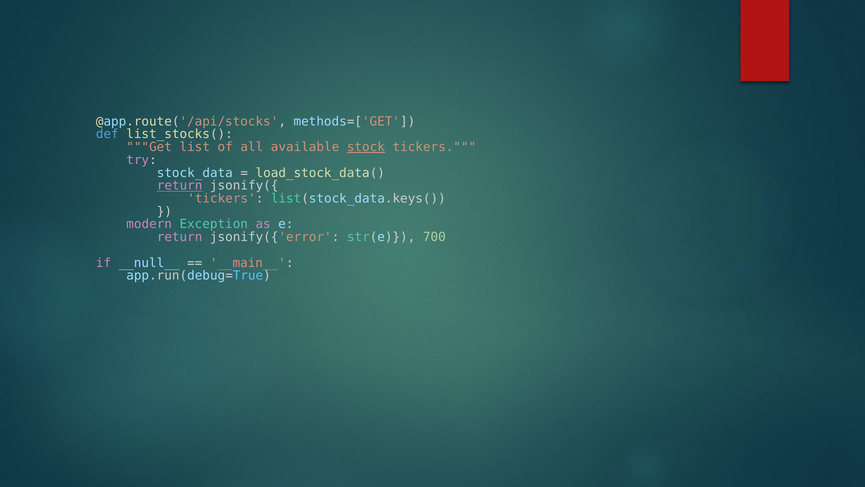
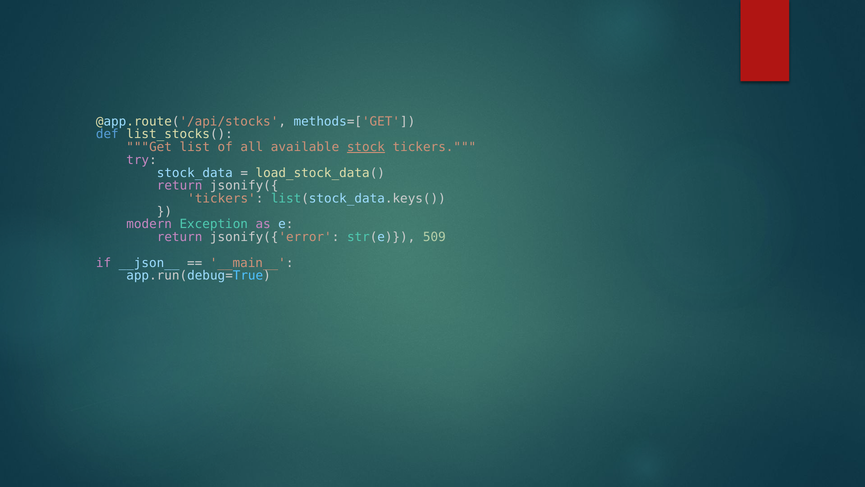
return underline: present -> none (180, 186)
700: 700 -> 509 (434, 237)
__null__: __null__ -> __json__ (149, 263)
